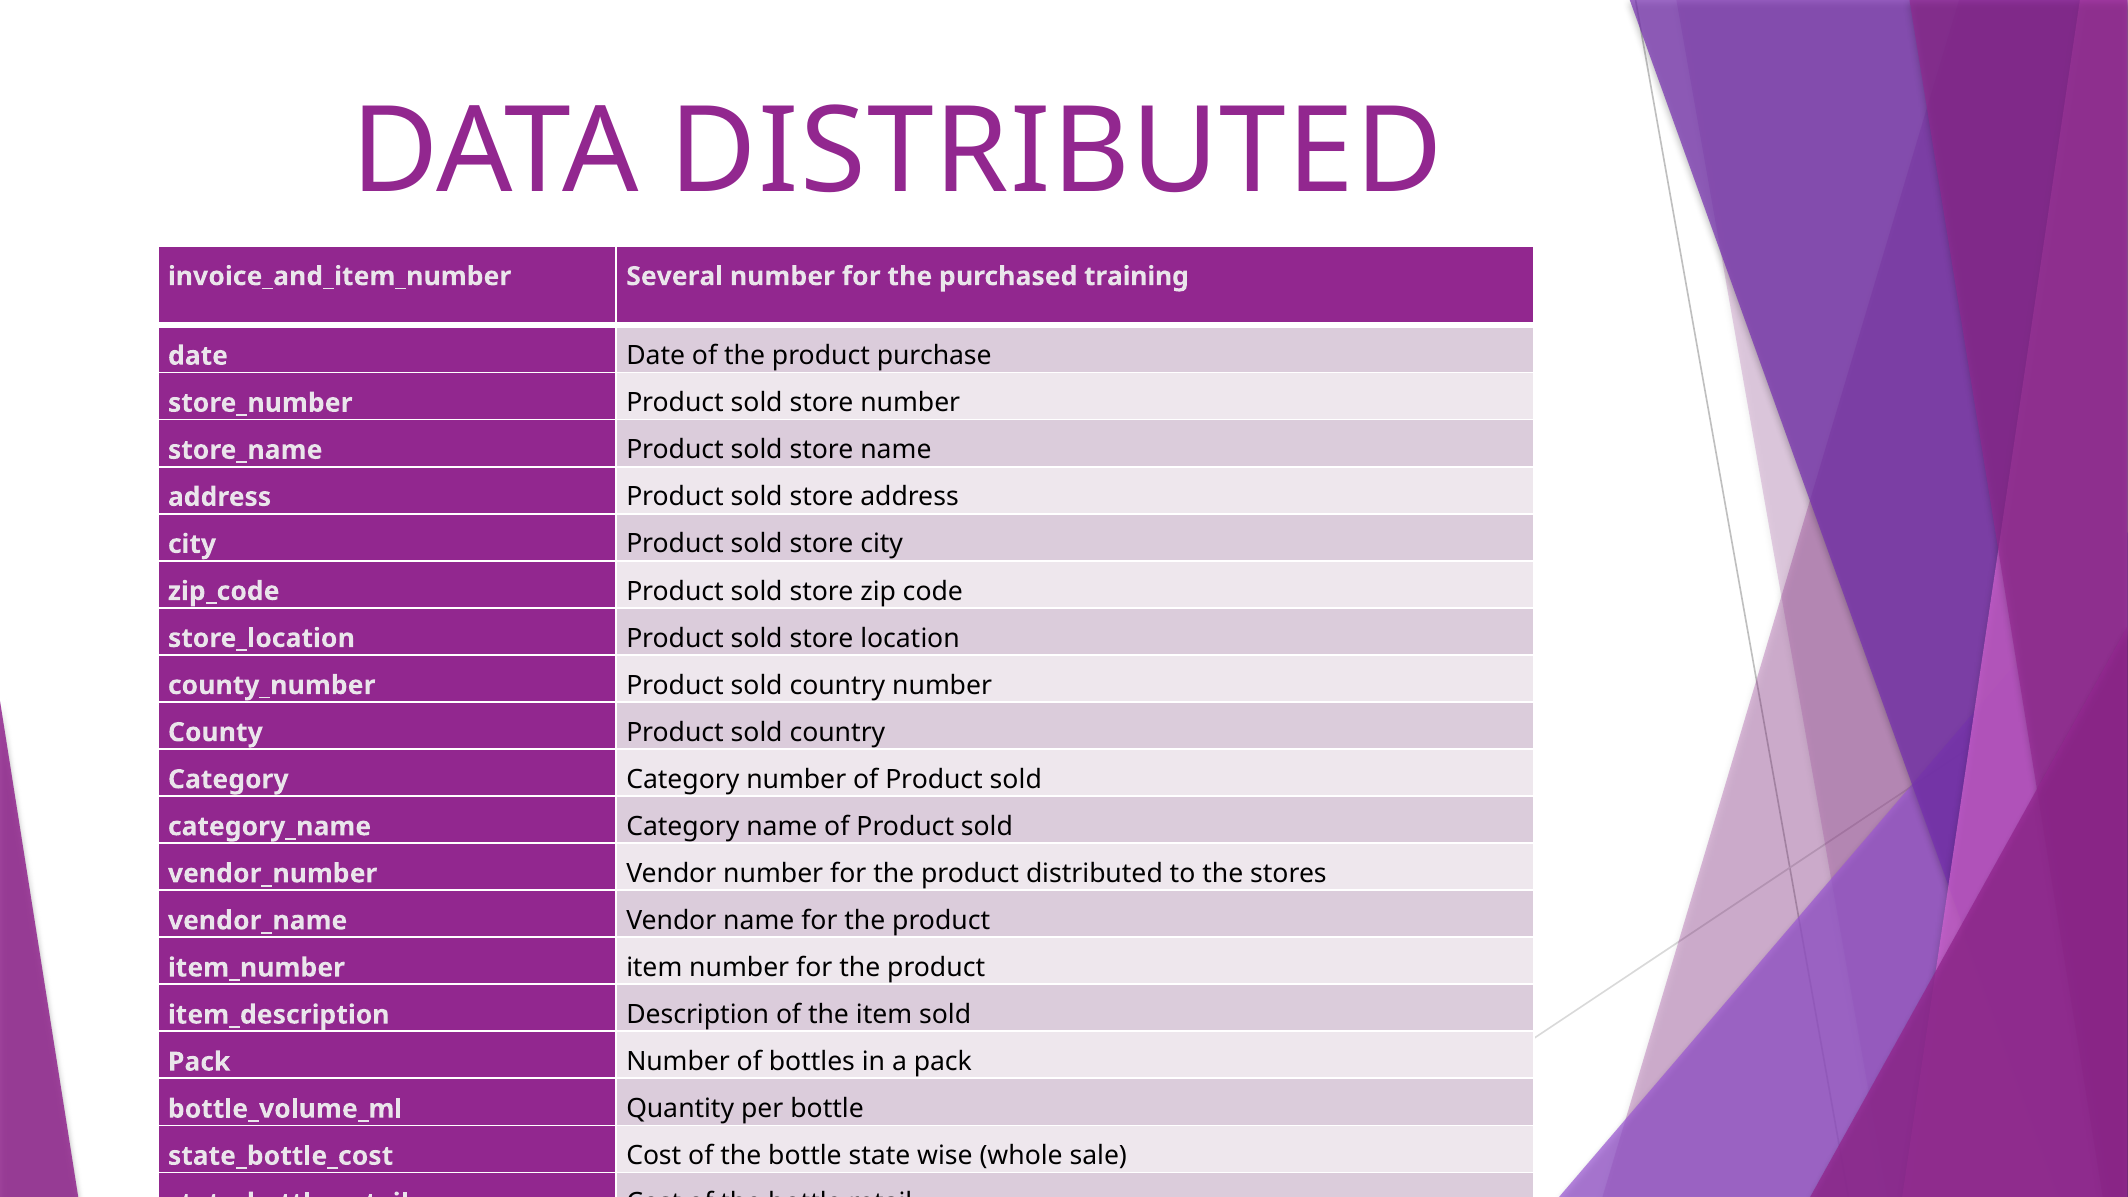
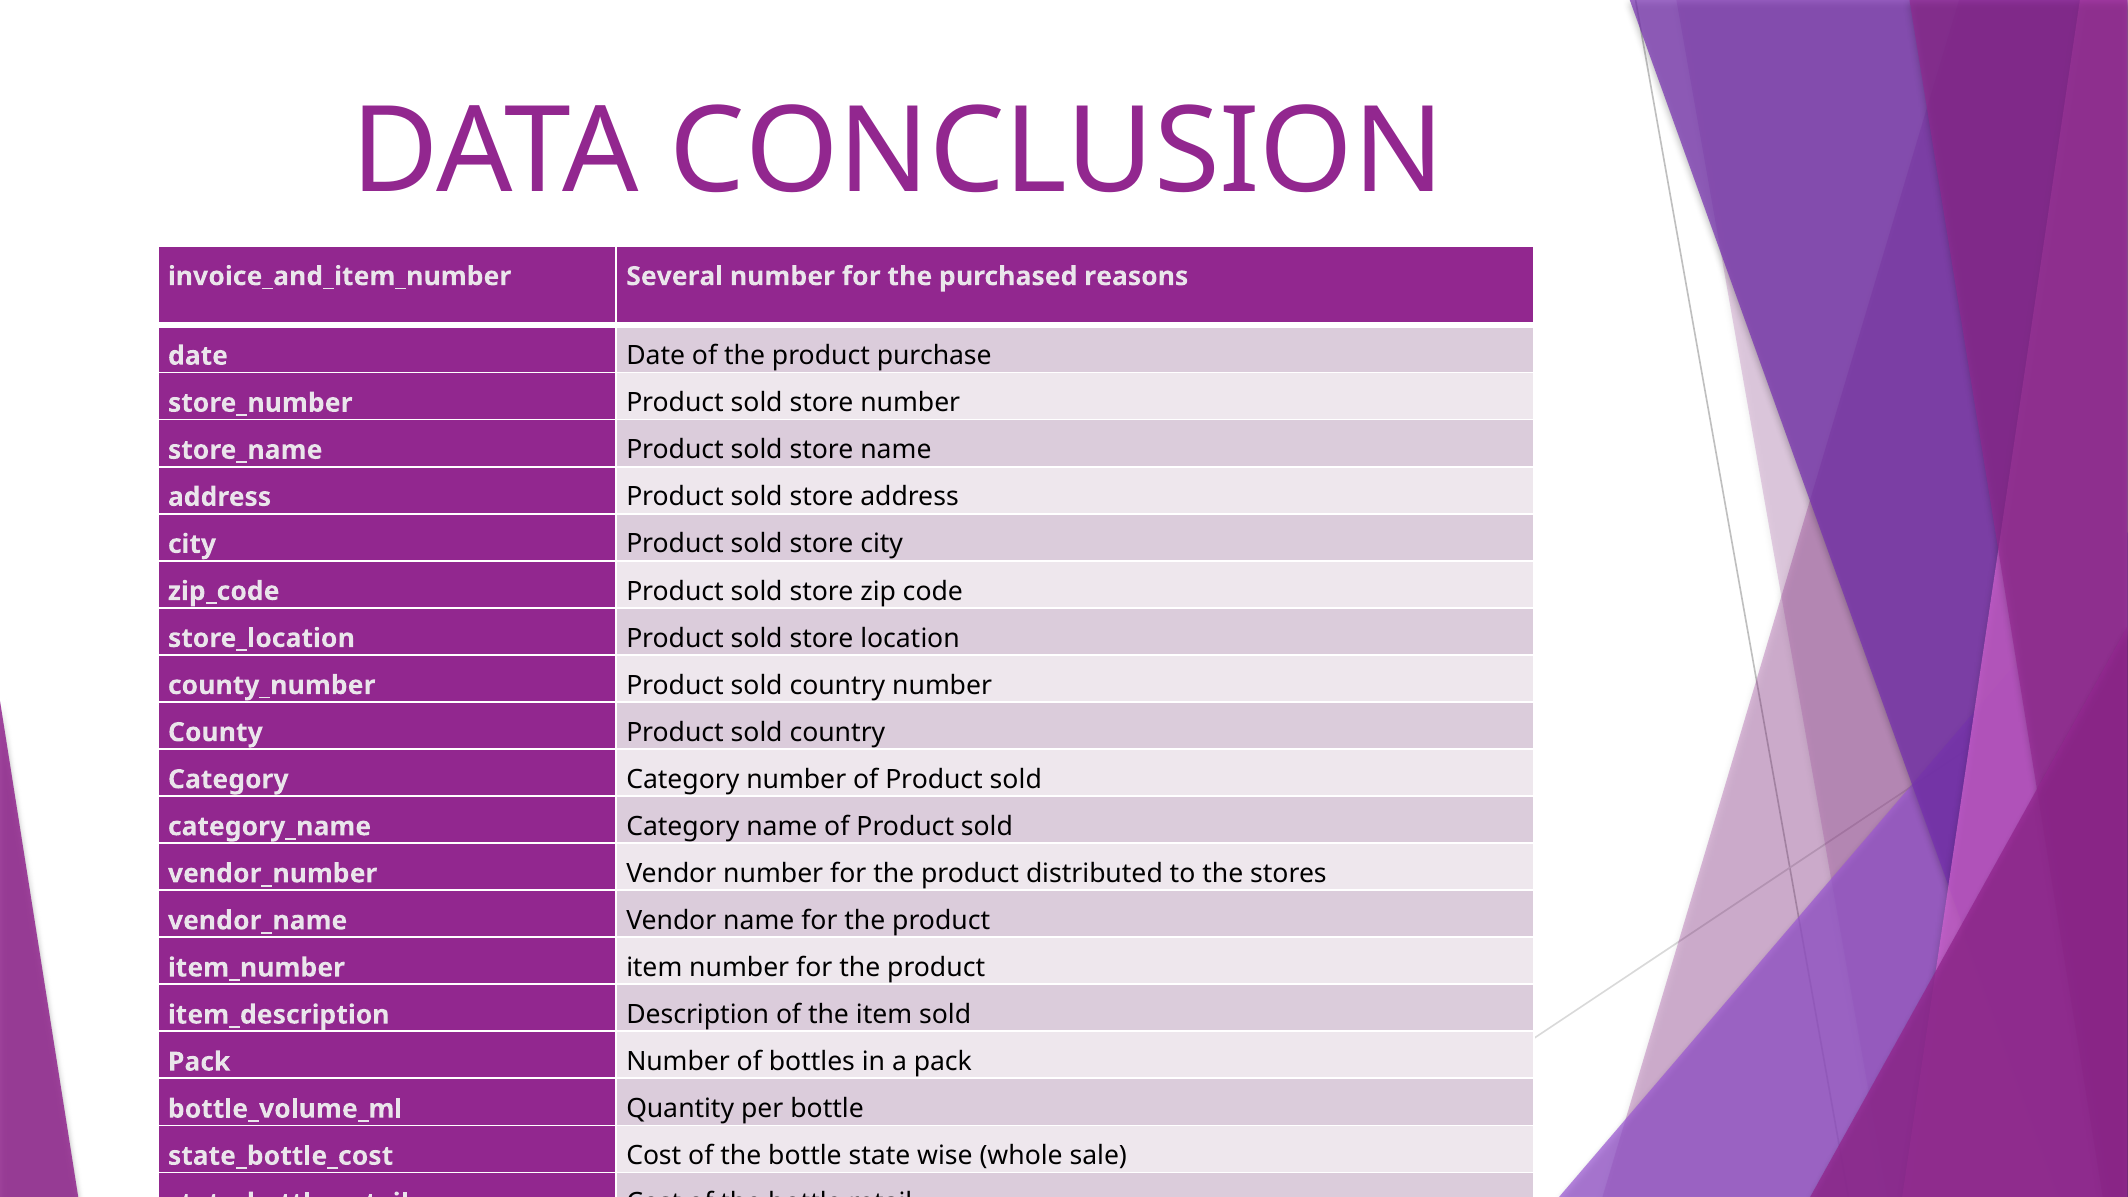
DATA DISTRIBUTED: DISTRIBUTED -> CONCLUSION (1057, 152)
training: training -> reasons (1136, 276)
